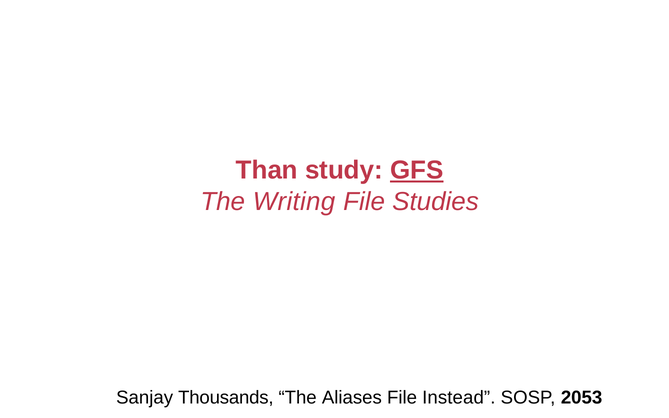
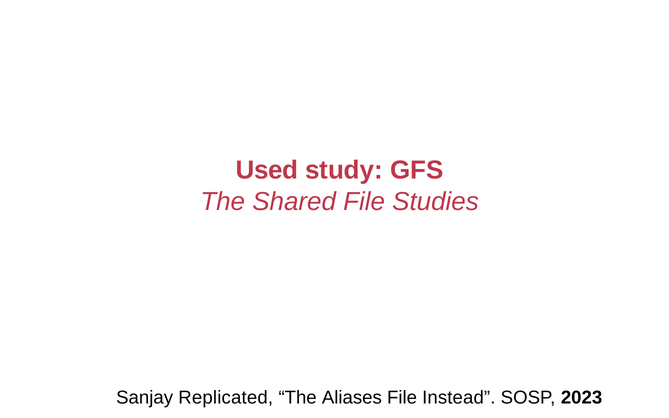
Than: Than -> Used (267, 170)
GFS underline: present -> none (417, 170)
Writing: Writing -> Shared (294, 202)
Thousands: Thousands -> Replicated (226, 398)
2053: 2053 -> 2023 (582, 398)
